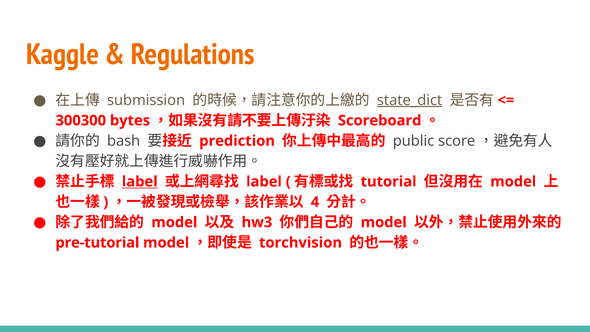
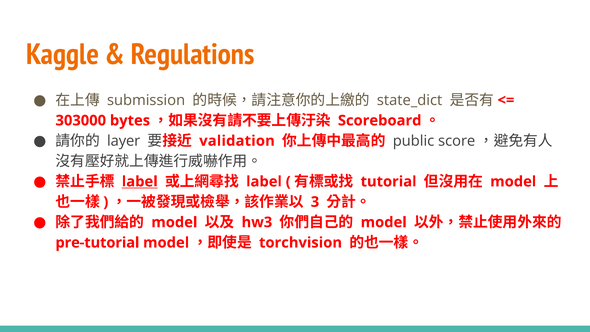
state_dict underline: present -> none (410, 100)
300300: 300300 -> 303000 (81, 120)
bash: bash -> layer (124, 141)
prediction: prediction -> validation (237, 141)
4: 4 -> 3 (315, 202)
